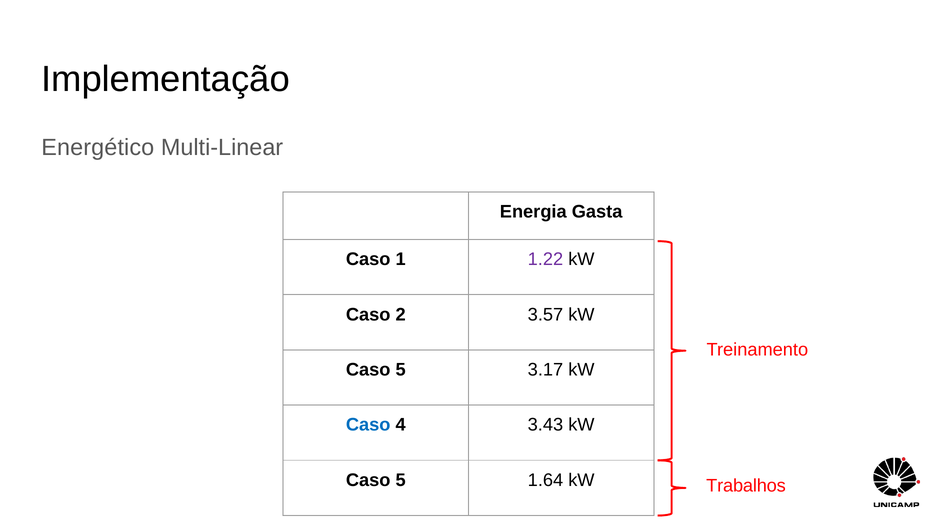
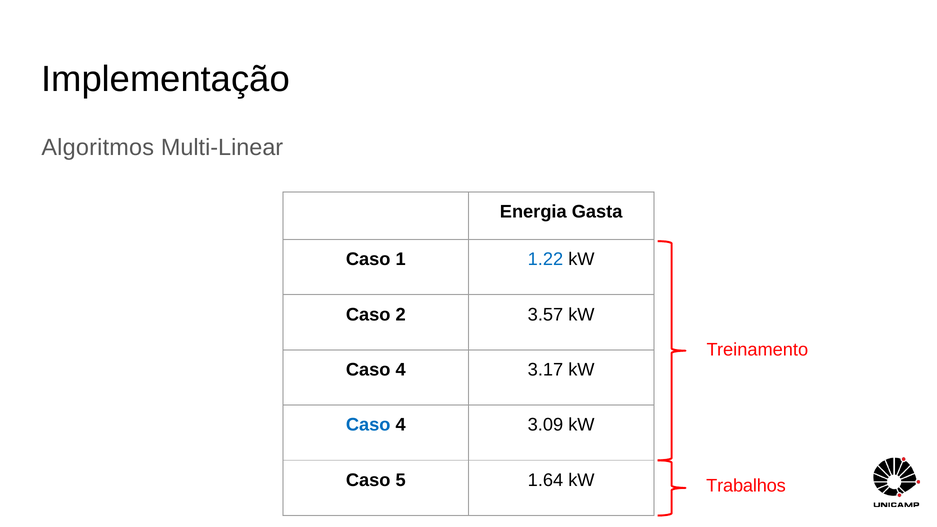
Energético: Energético -> Algoritmos (98, 147)
1.22 colour: purple -> blue (545, 259)
5: 5 -> 4 (401, 370)
3.43: 3.43 -> 3.09 (545, 425)
